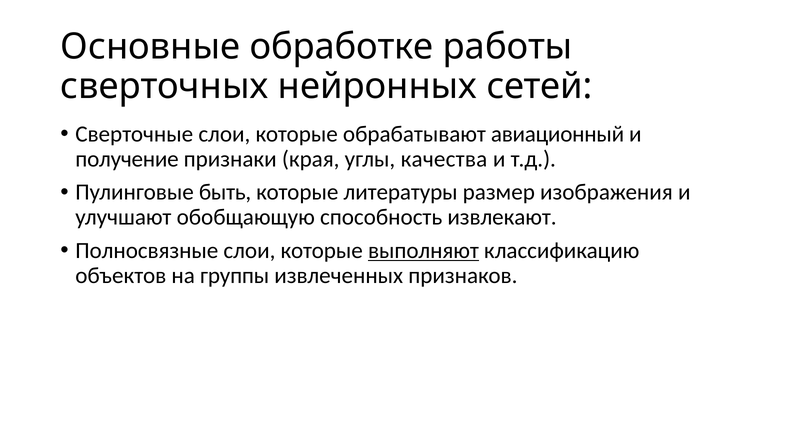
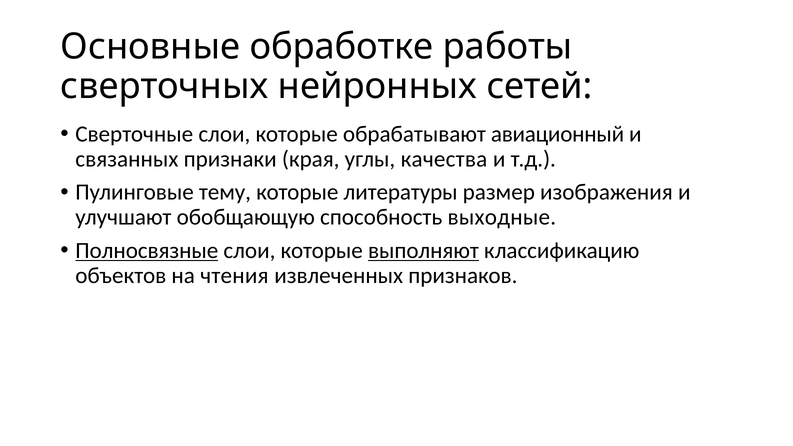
получение: получение -> связанных (127, 159)
быть: быть -> тему (225, 192)
извлекают: извлекают -> выходные (502, 217)
Полносвязные underline: none -> present (147, 251)
группы: группы -> чтения (234, 276)
